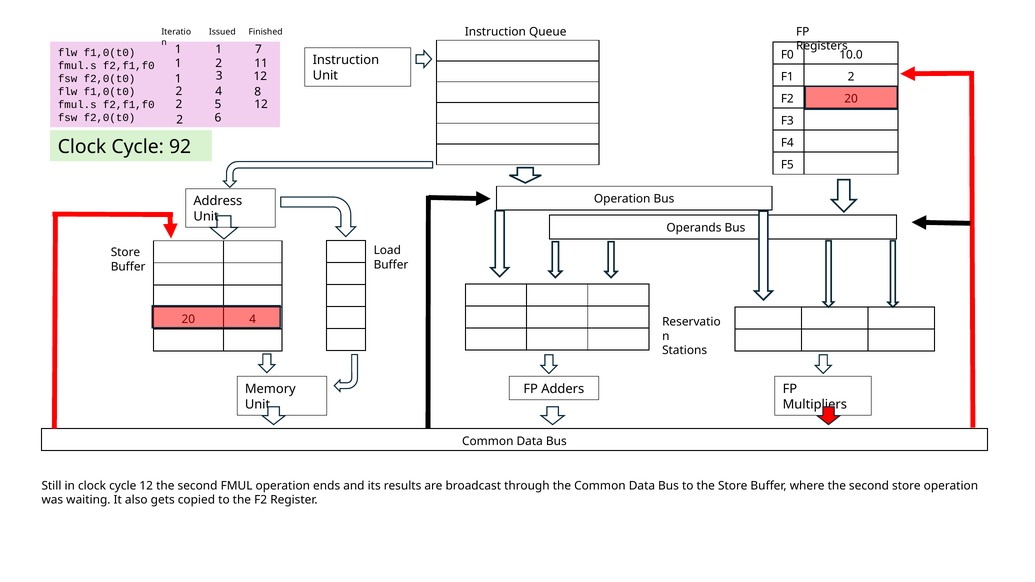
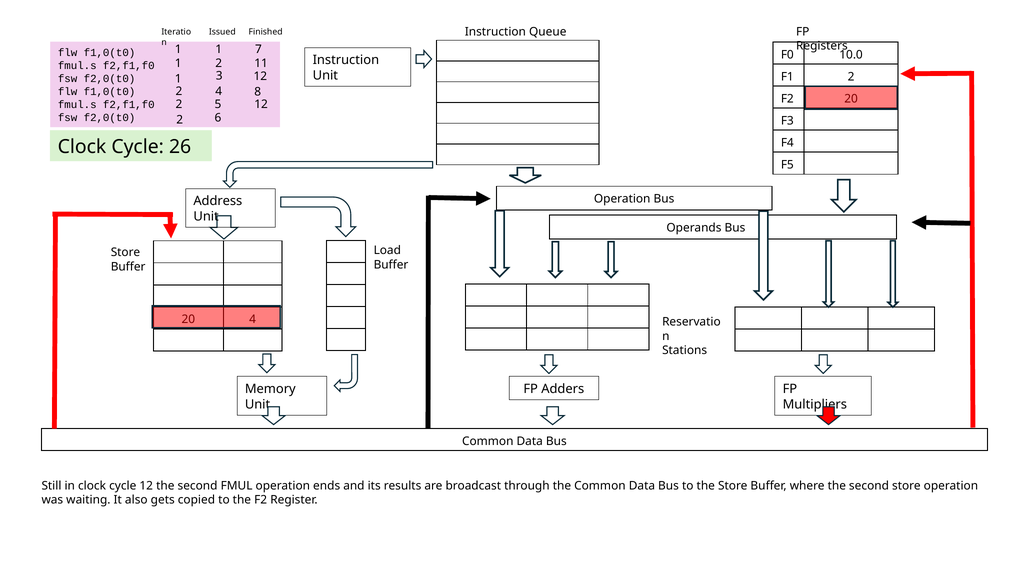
92: 92 -> 26 (180, 147)
